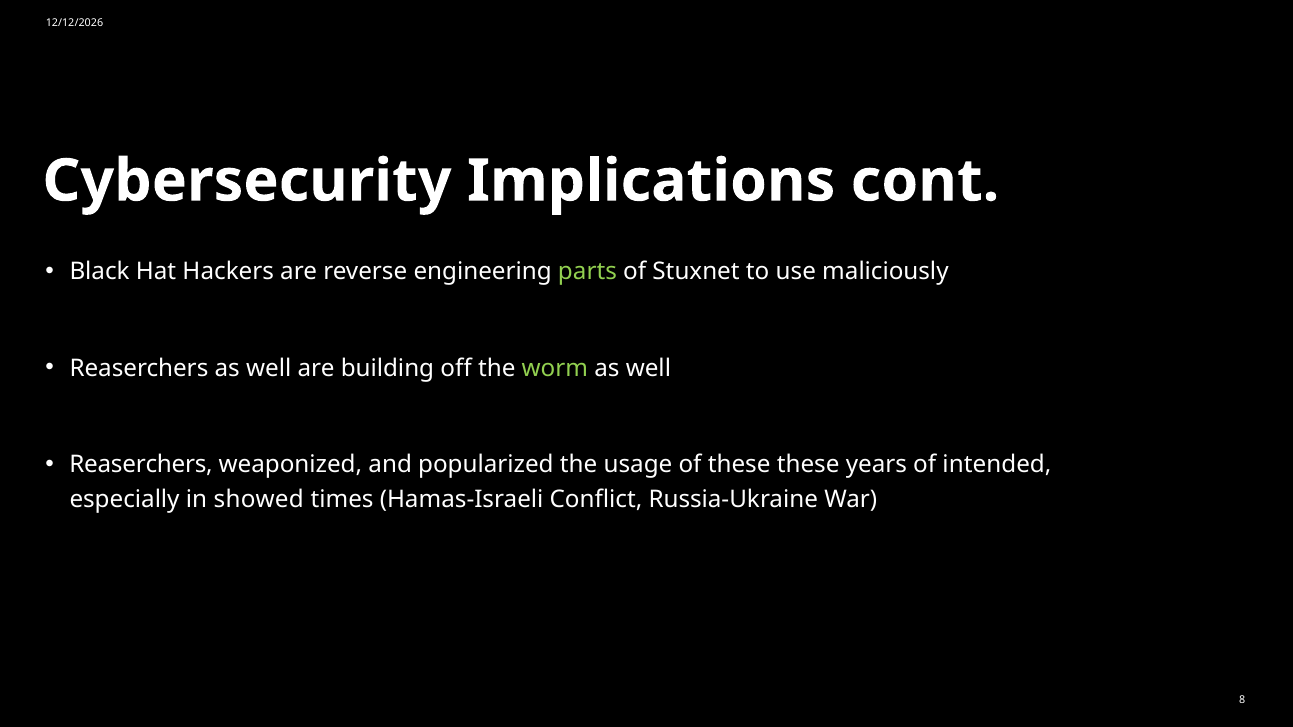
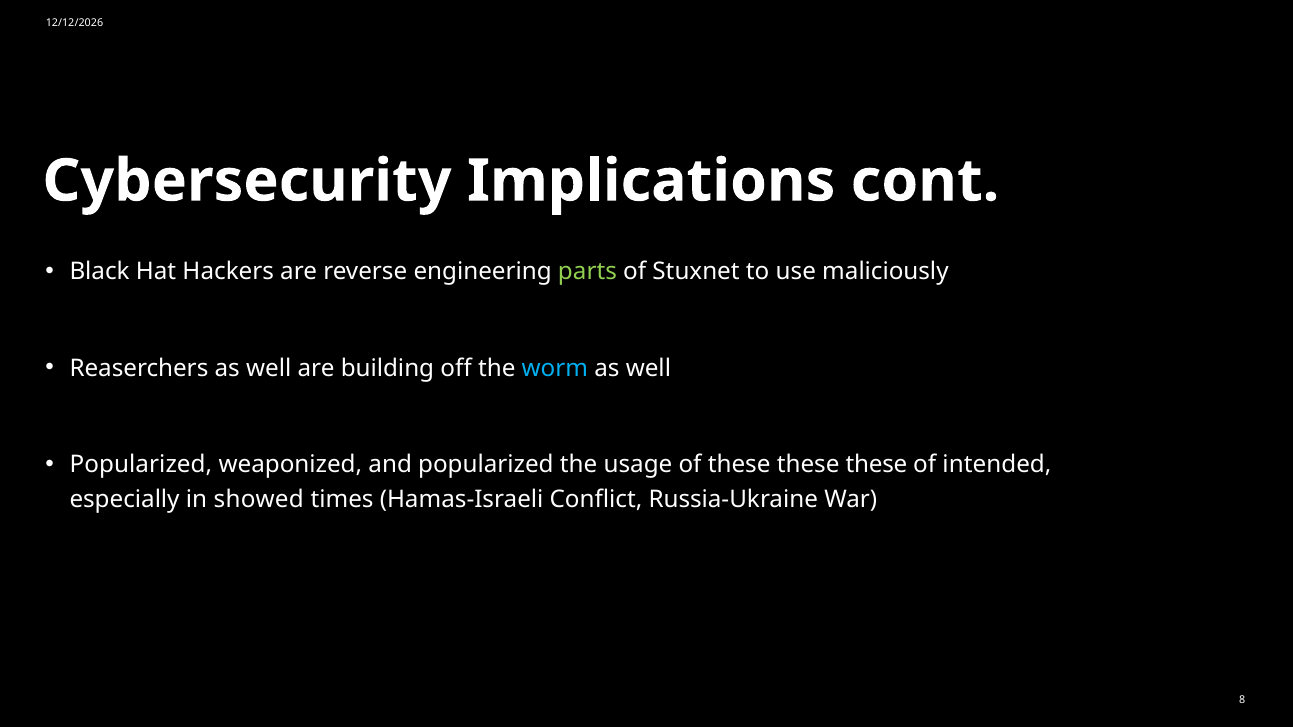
worm colour: light green -> light blue (555, 368)
Reaserchers: Reaserchers -> Popularized (141, 465)
these these years: years -> these (876, 465)
